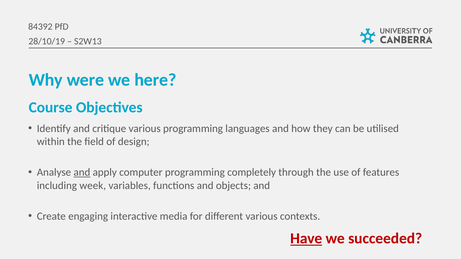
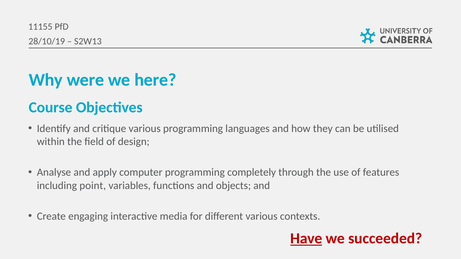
84392: 84392 -> 11155 (40, 27)
and underline: present -> none (82, 173)
week: week -> point (93, 186)
